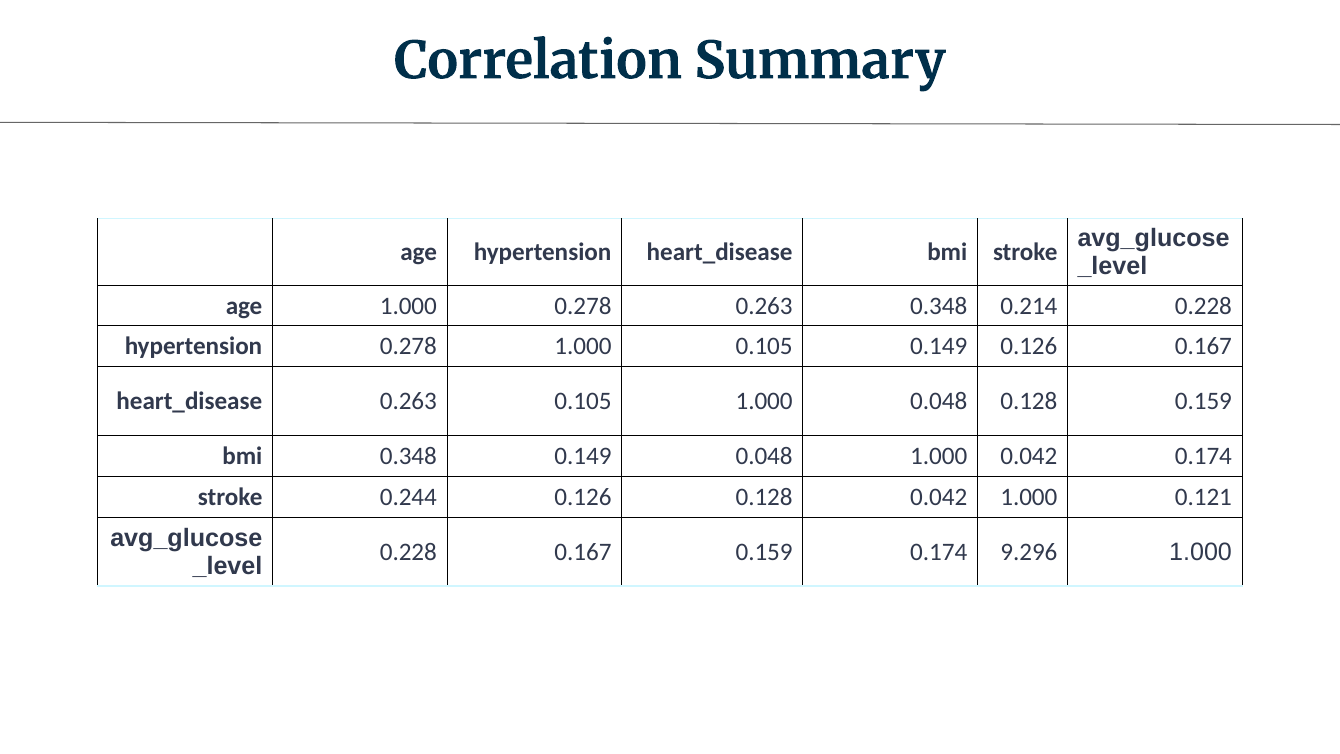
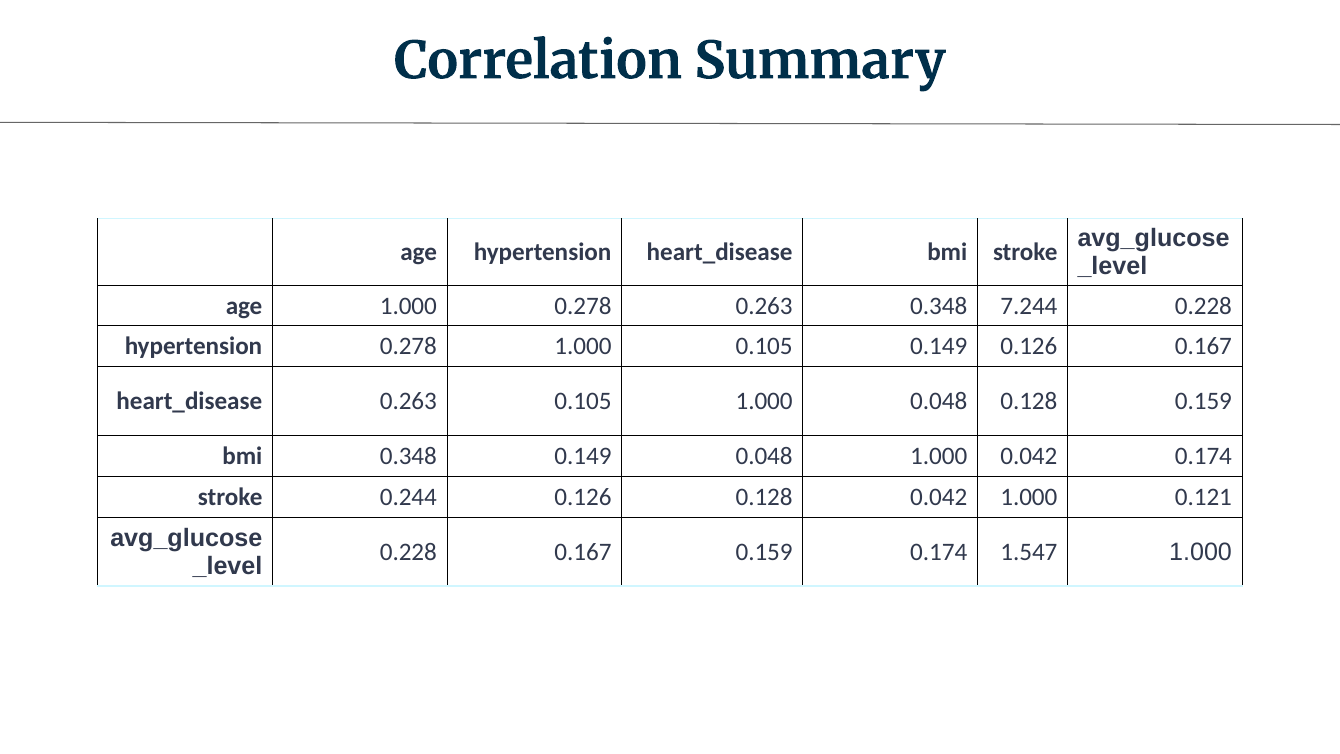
0.214: 0.214 -> 7.244 (1029, 306)
9.296: 9.296 -> 1.547 (1029, 552)
